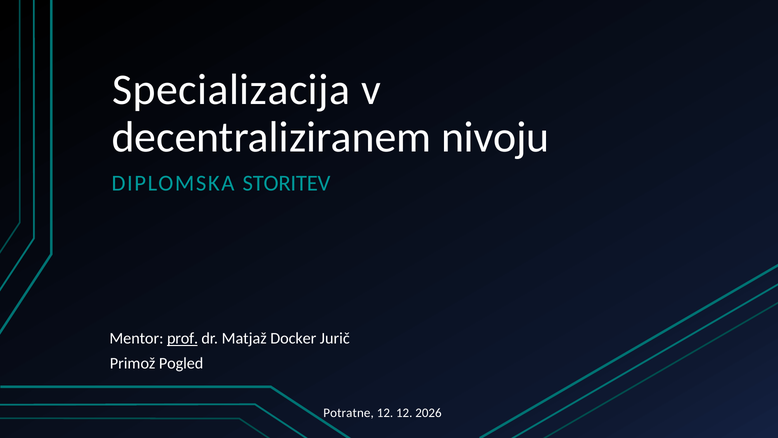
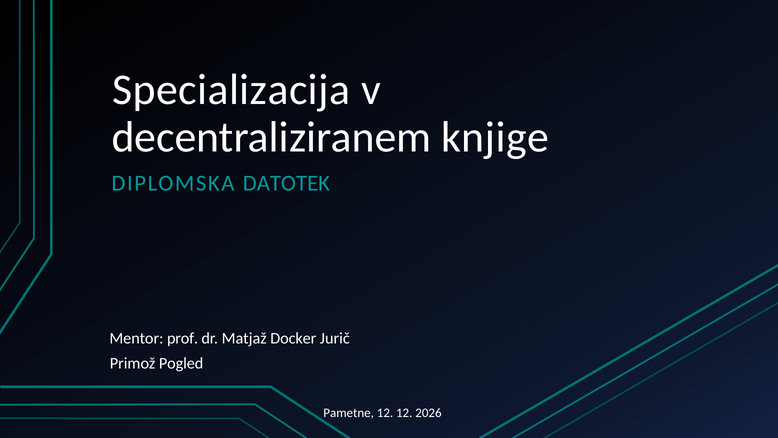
nivoju: nivoju -> knjige (495, 137)
STORITEV: STORITEV -> DATOTEK (286, 183)
prof underline: present -> none (183, 338)
Potratne: Potratne -> Pametne (349, 413)
